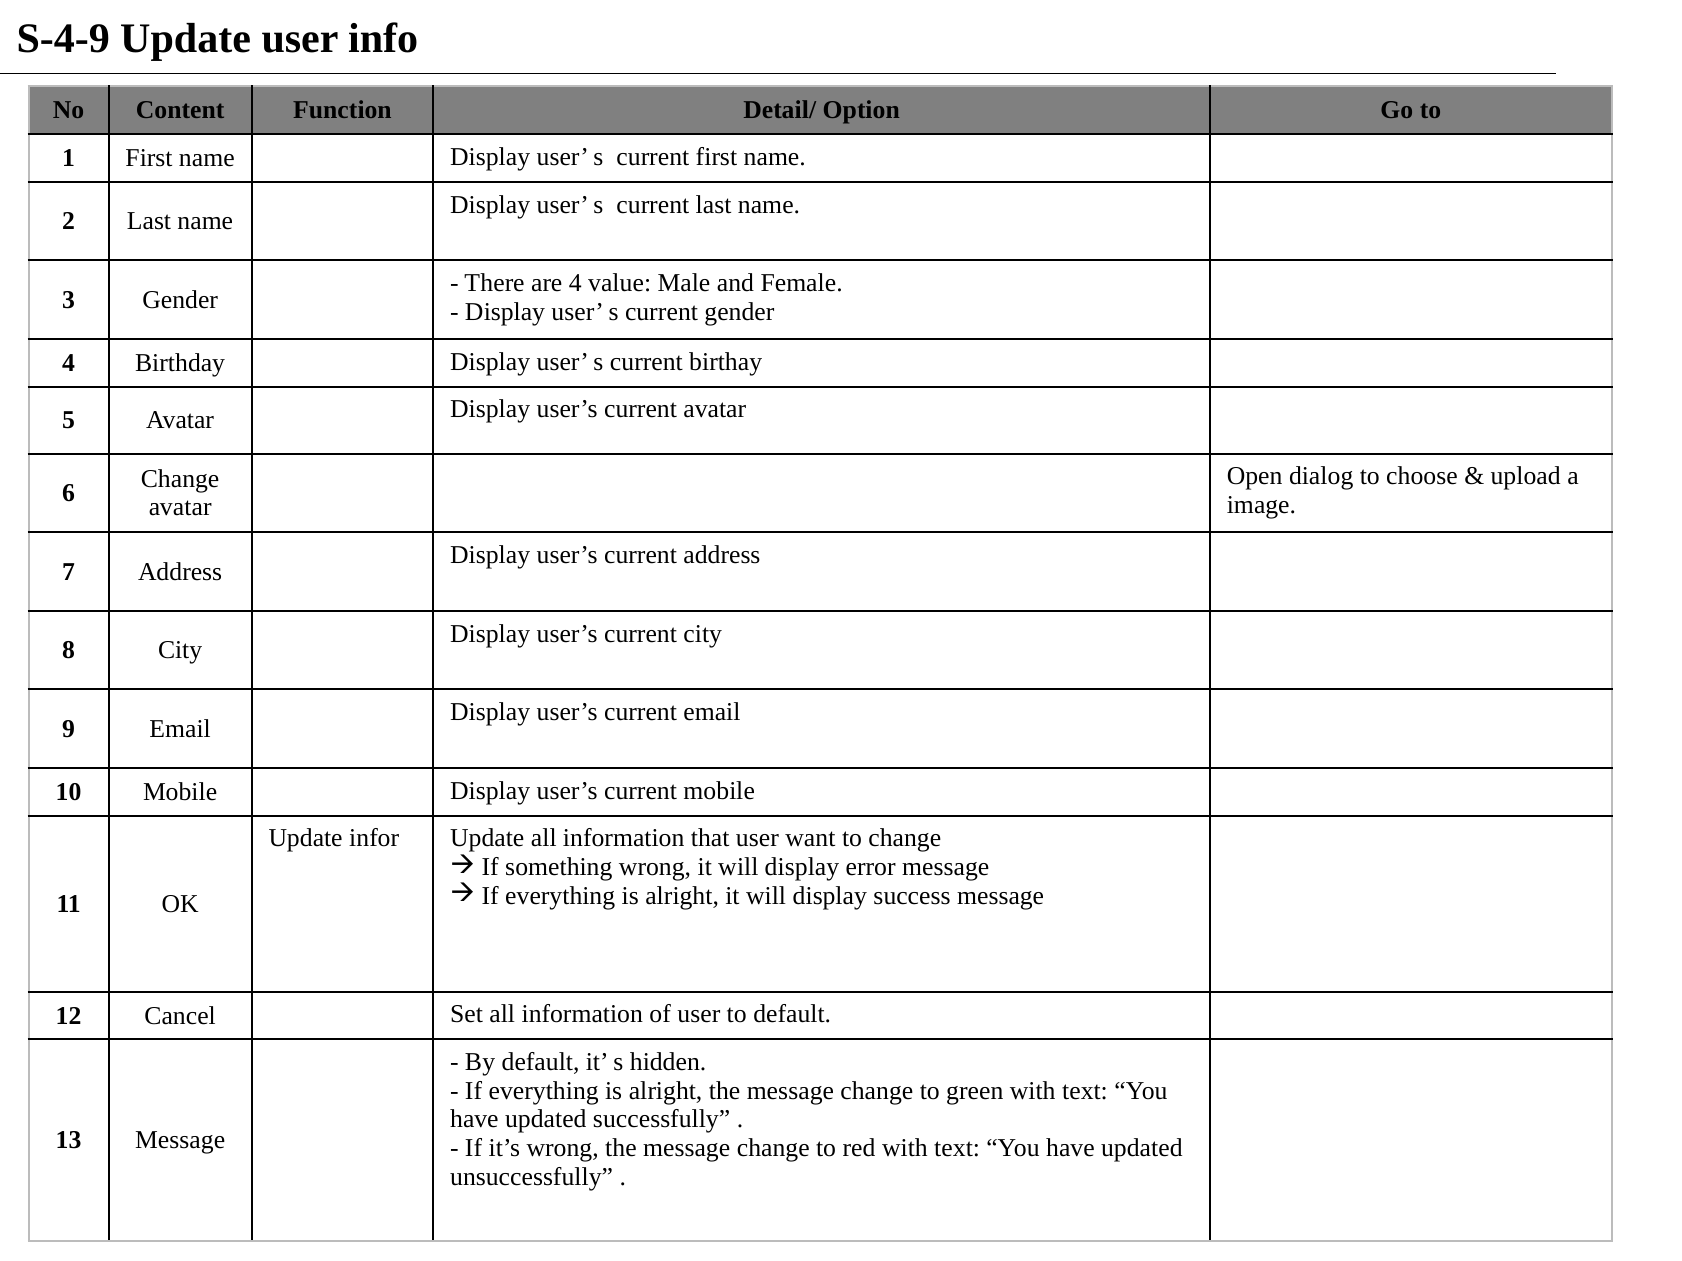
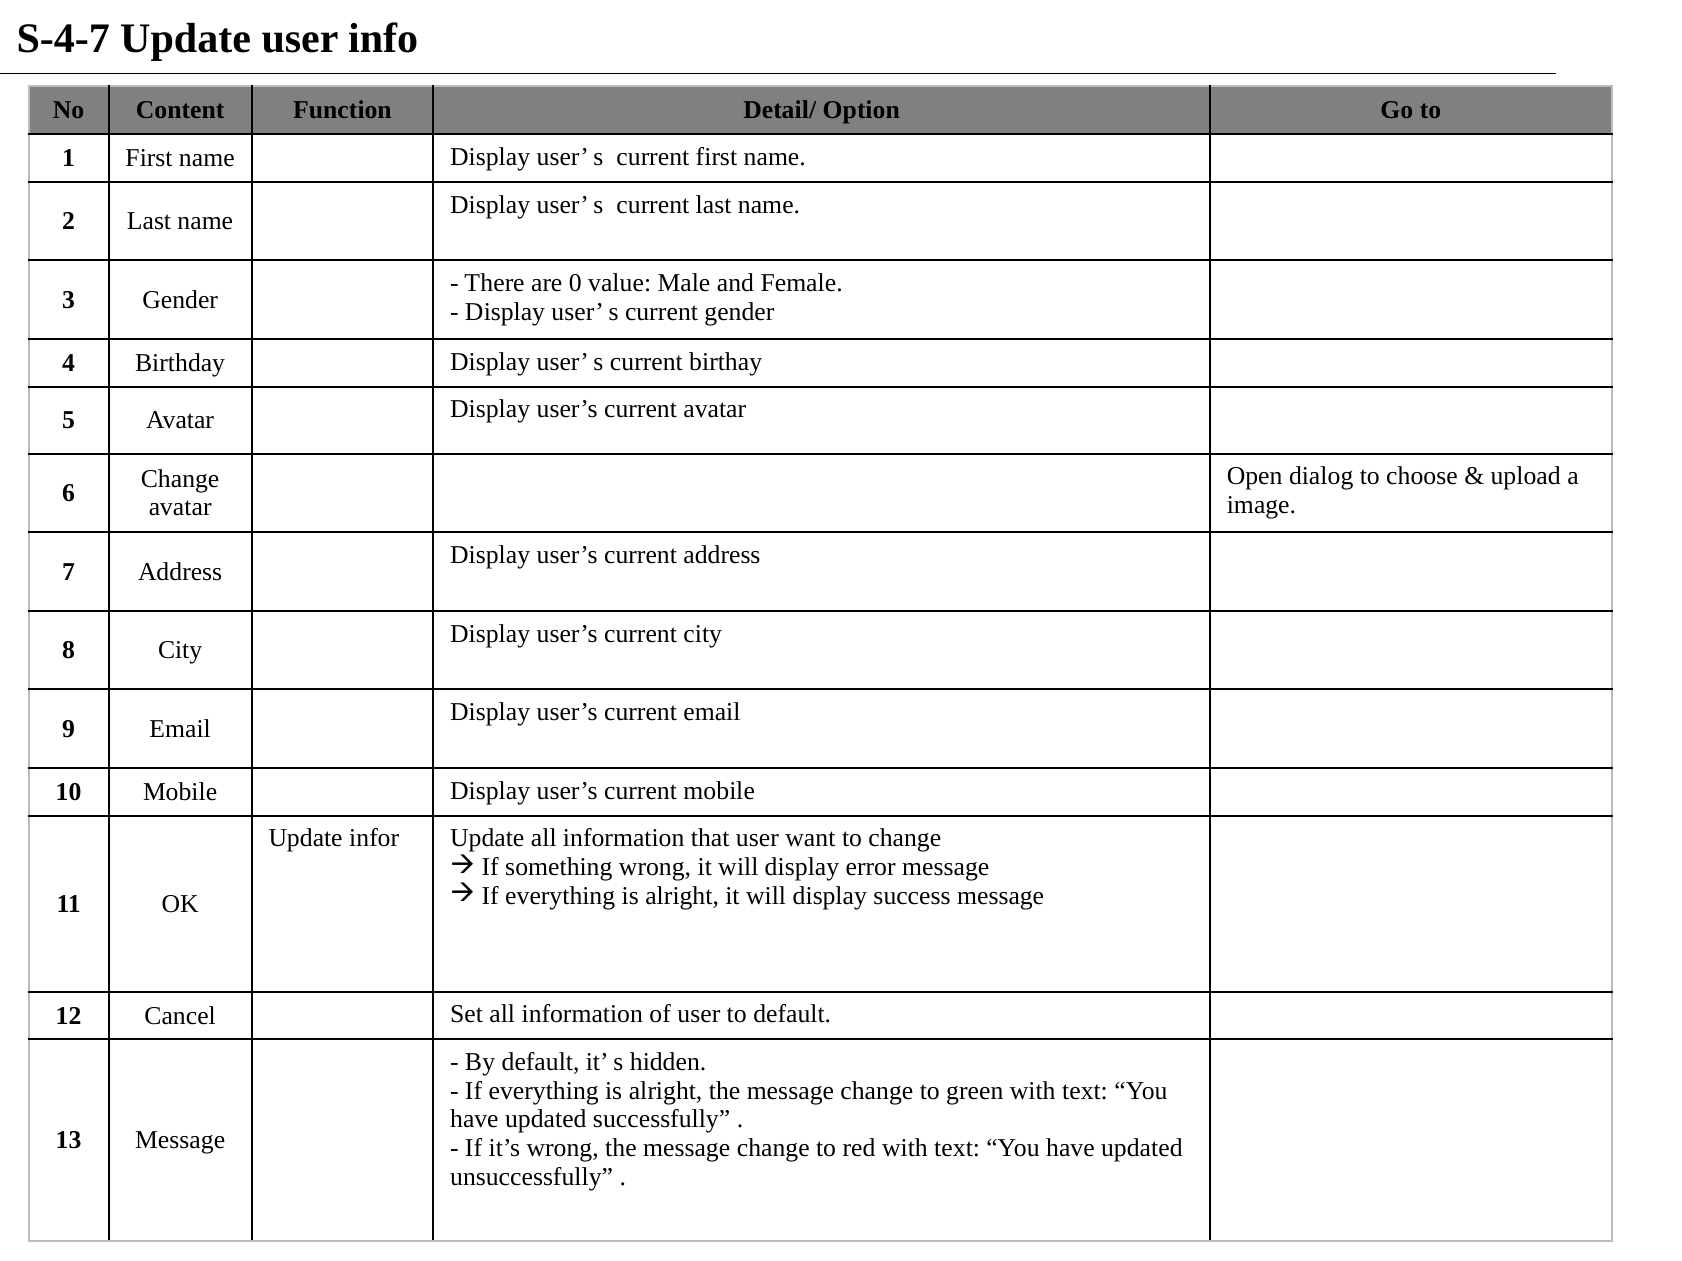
S-4-9: S-4-9 -> S-4-7 (63, 39)
are 4: 4 -> 0 (575, 283)
